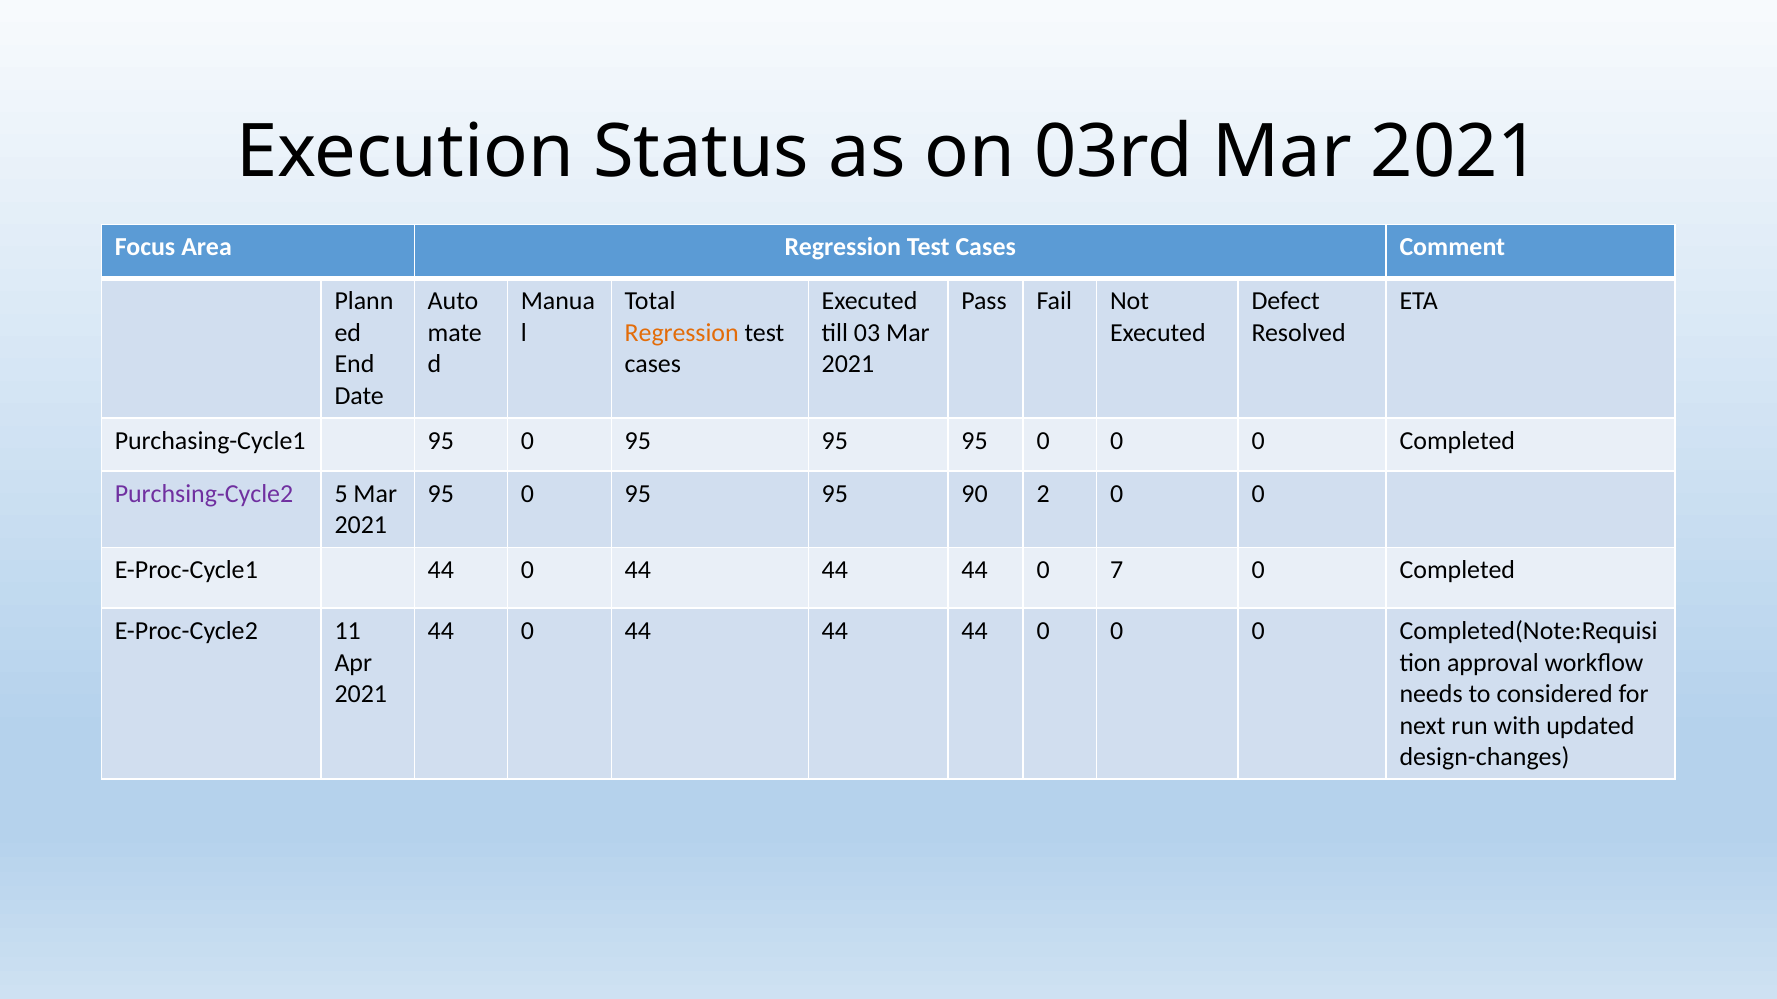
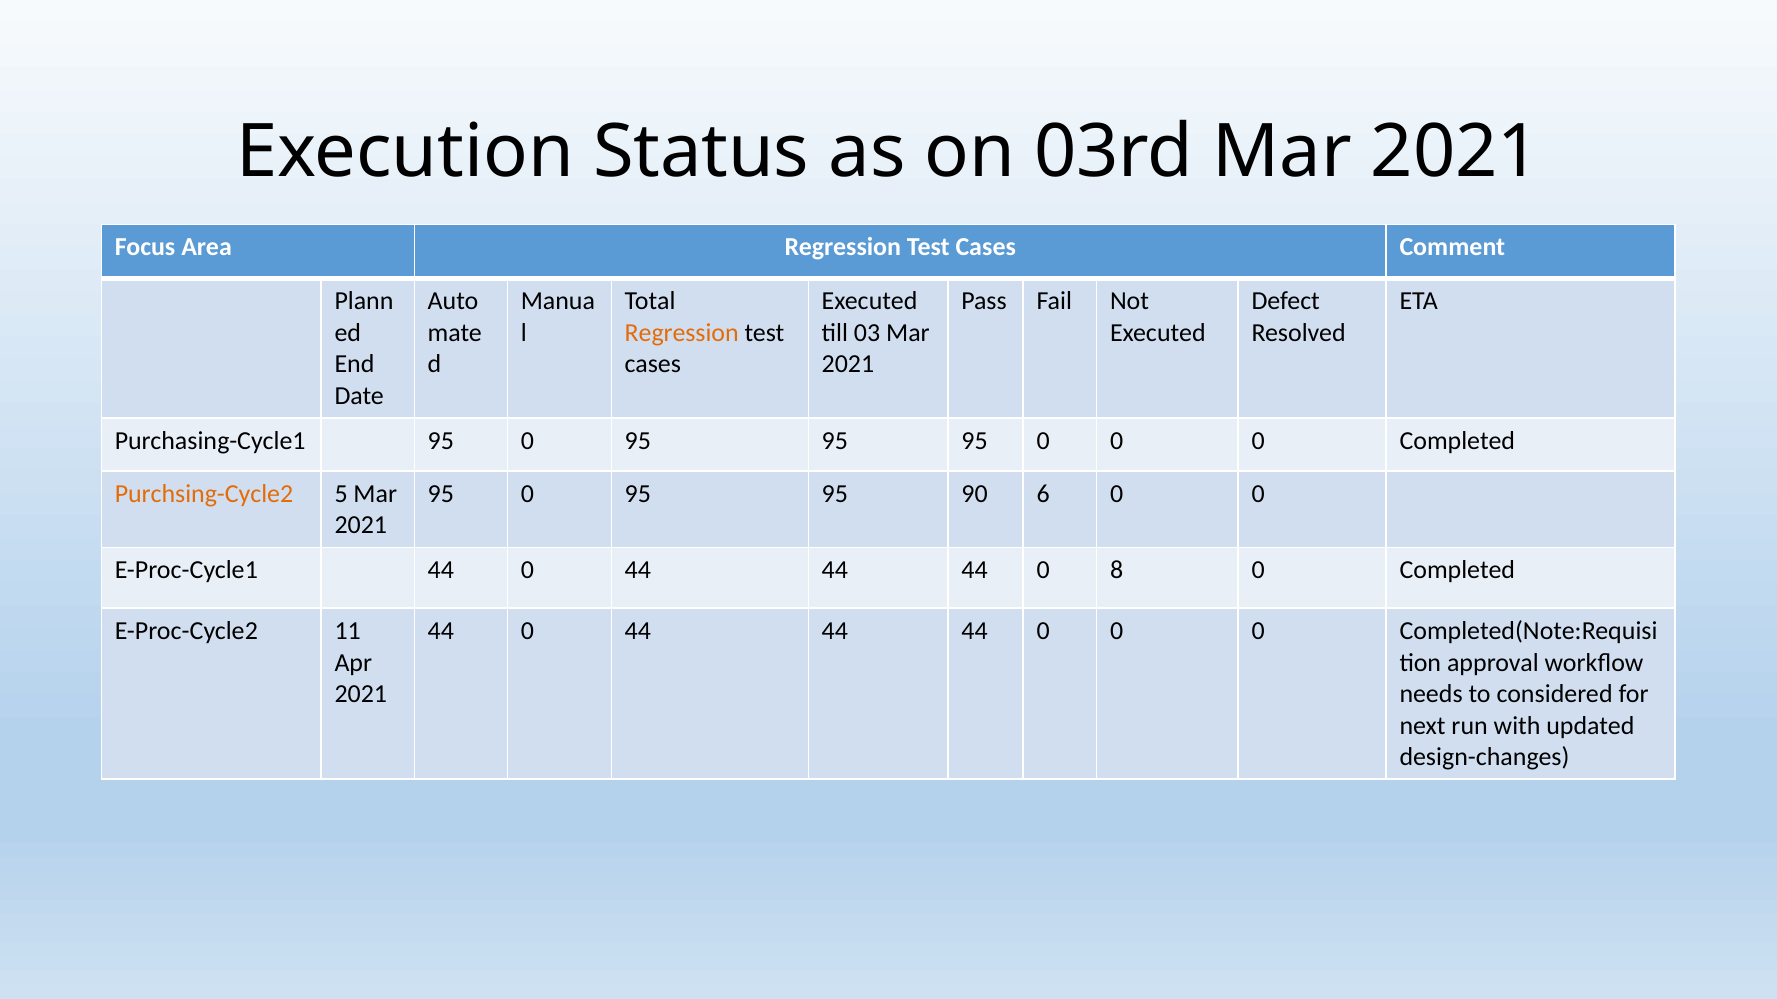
Purchsing-Cycle2 colour: purple -> orange (204, 494)
2: 2 -> 6 (1043, 494)
7: 7 -> 8 (1117, 570)
